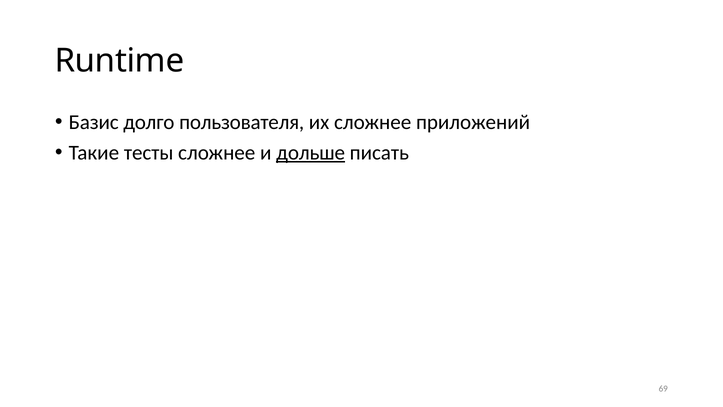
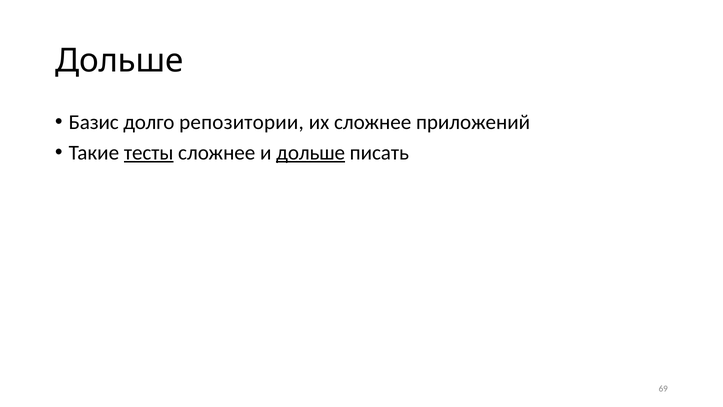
Runtime: Runtime -> Дольше (119, 61)
пользователя: пользователя -> репозитории (241, 122)
тесты underline: none -> present (149, 153)
